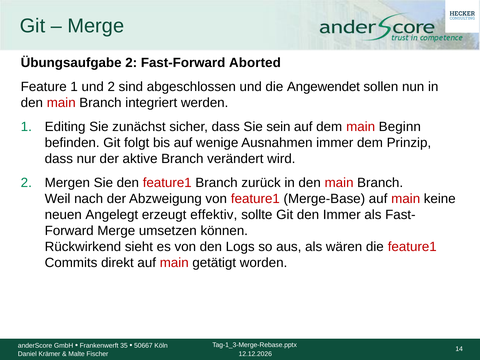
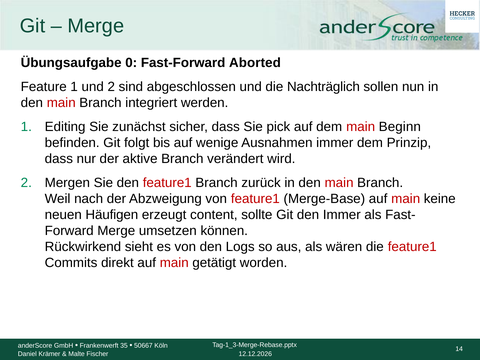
Übungsaufgabe 2: 2 -> 0 (131, 63)
Angewendet: Angewendet -> Nachträglich (323, 87)
sein: sein -> pick (278, 127)
Angelegt: Angelegt -> Häufigen (112, 215)
effektiv: effektiv -> content (214, 215)
